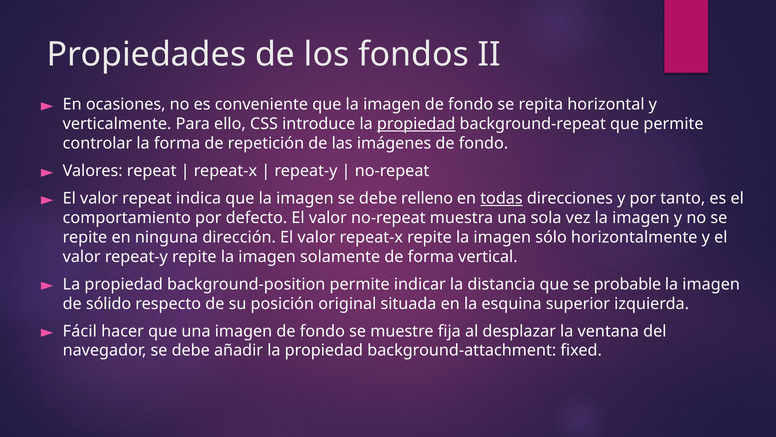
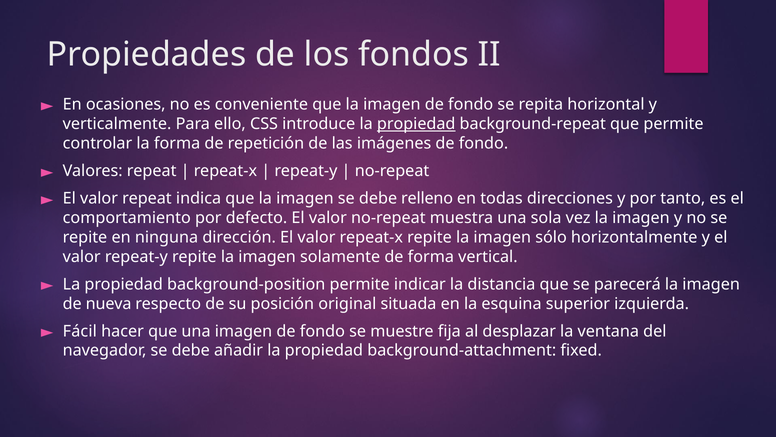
todas underline: present -> none (501, 198)
probable: probable -> parecerá (627, 284)
sólido: sólido -> nueva (109, 303)
